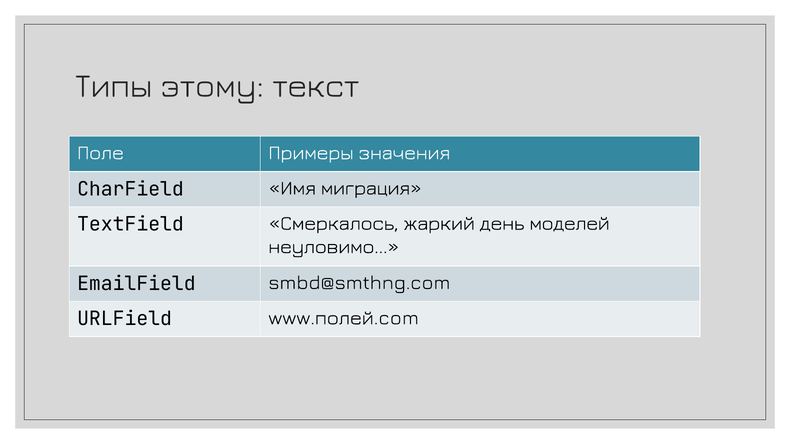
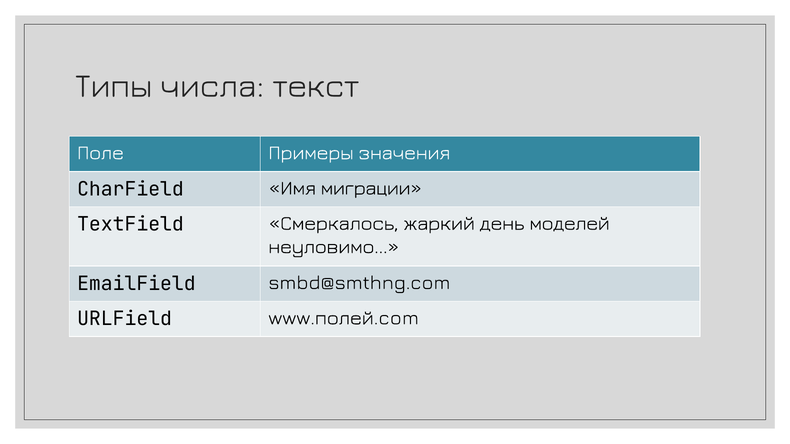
этому: этому -> числа (212, 86)
миграция: миграция -> миграции (371, 188)
